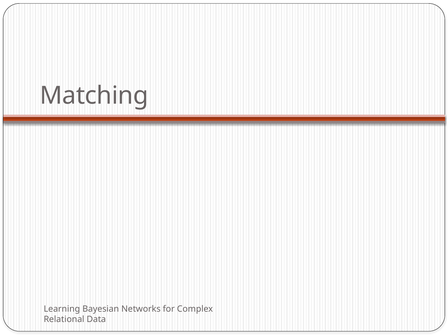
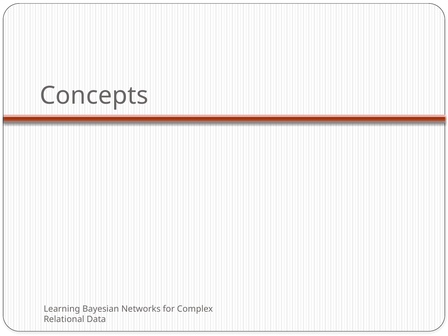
Matching: Matching -> Concepts (94, 96)
